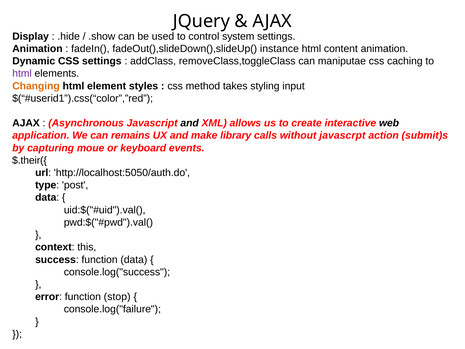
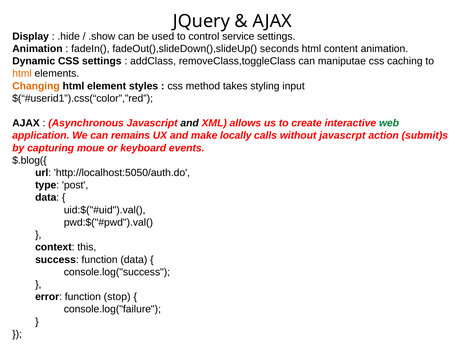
system: system -> service (238, 36)
instance: instance -> seconds (279, 49)
html colour: purple -> orange (22, 74)
web colour: black -> green (389, 123)
library: library -> locally (236, 135)
$.their({: $.their({ -> $.blog({ (29, 160)
